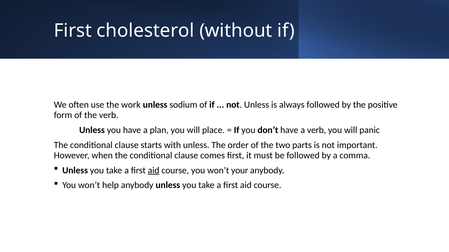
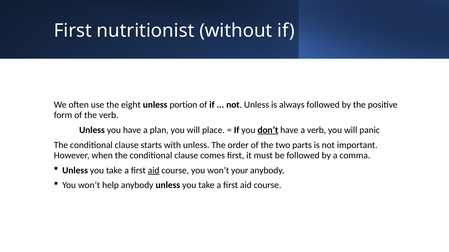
cholesterol: cholesterol -> nutritionist (146, 31)
work: work -> eight (131, 105)
sodium: sodium -> portion (183, 105)
don’t underline: none -> present (268, 130)
